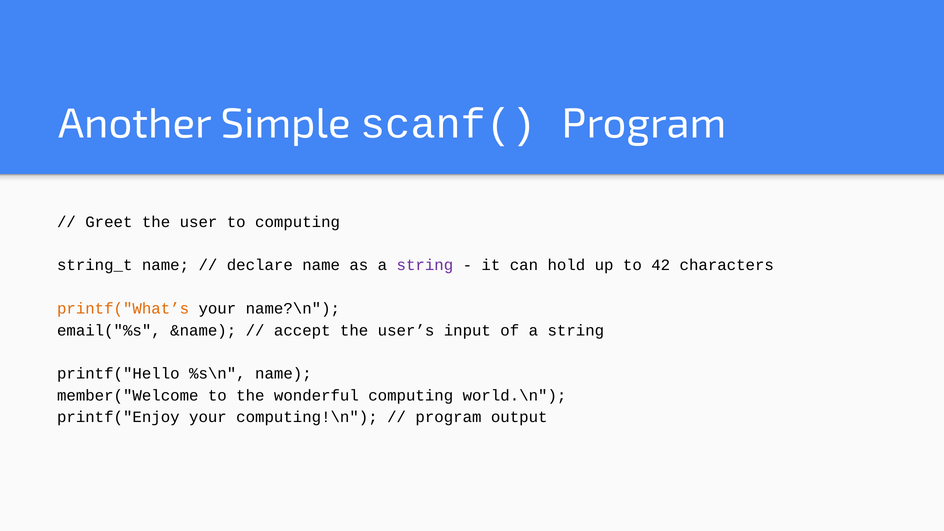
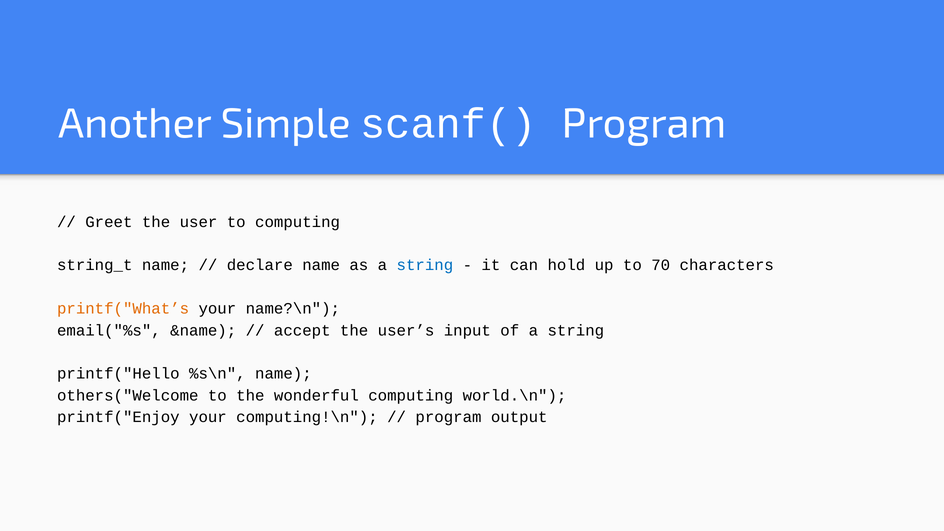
string colour: purple -> blue (425, 265)
42: 42 -> 70 (661, 265)
member("Welcome: member("Welcome -> others("Welcome (128, 395)
